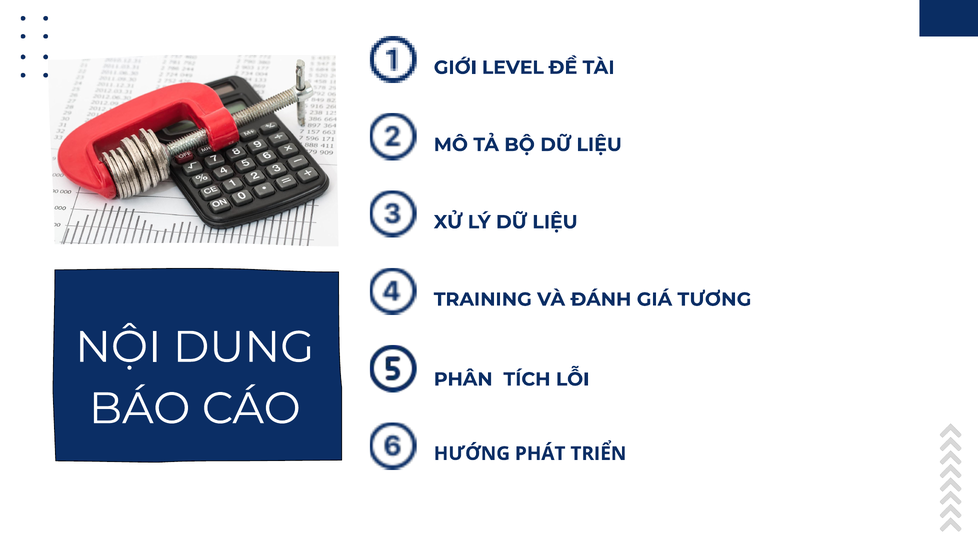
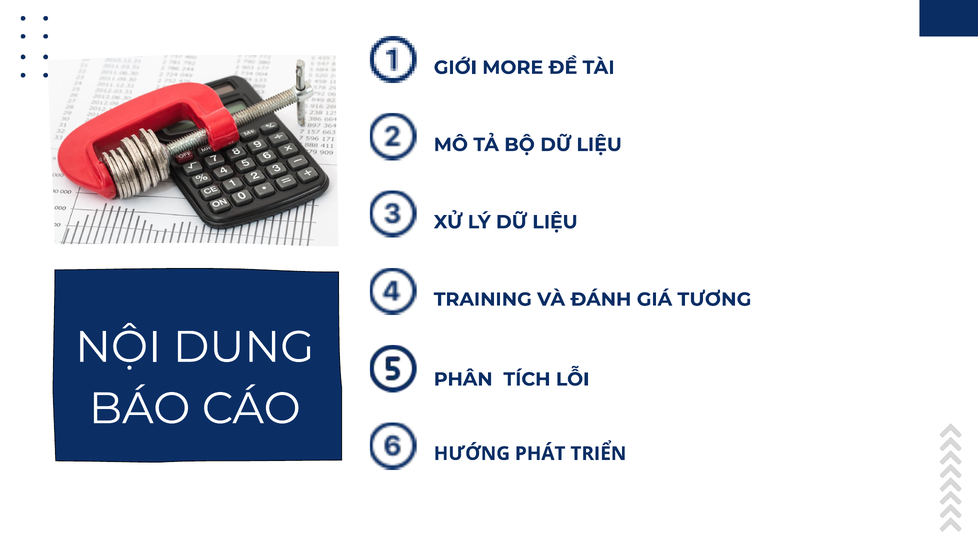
LEVEL: LEVEL -> MORE (513, 68)
